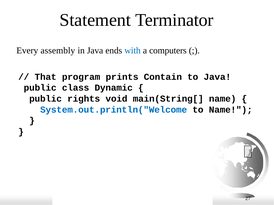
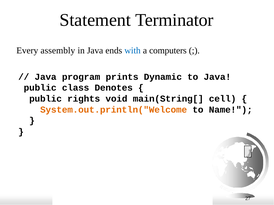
That: That -> Java (46, 77)
Contain: Contain -> Dynamic (163, 77)
Dynamic: Dynamic -> Denotes (114, 88)
main(String[ name: name -> cell (223, 99)
System.out.println("Welcome colour: blue -> orange (114, 110)
